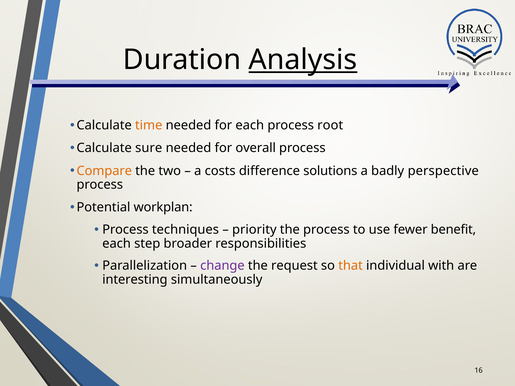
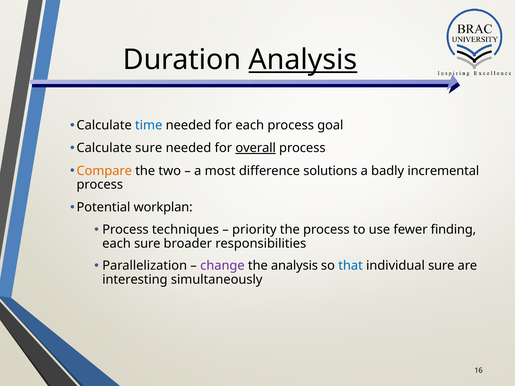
time colour: orange -> blue (149, 125)
root: root -> goal (330, 125)
overall underline: none -> present (256, 148)
costs: costs -> most (220, 171)
perspective: perspective -> incremental (443, 171)
benefit: benefit -> finding (453, 230)
each step: step -> sure (147, 244)
the request: request -> analysis (294, 266)
that colour: orange -> blue (351, 266)
individual with: with -> sure (441, 266)
